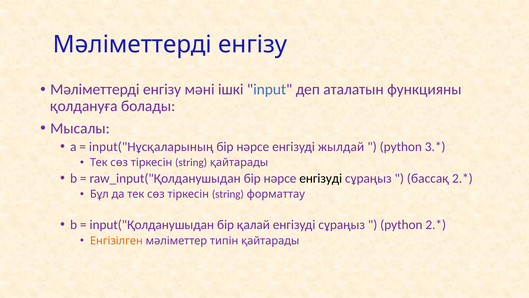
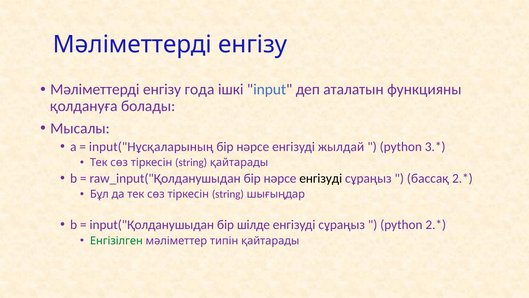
мәні: мәні -> года (200, 89)
форматтау: форматтау -> шығыңдар (276, 194)
қалай: қалай -> шілде (253, 224)
Енгізілген colour: orange -> green (116, 240)
